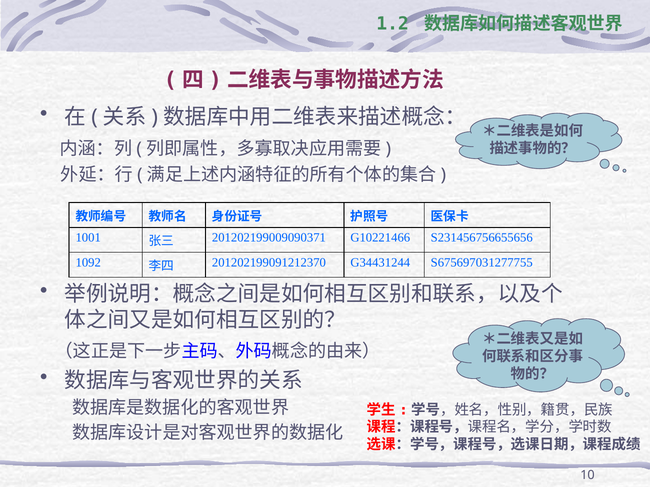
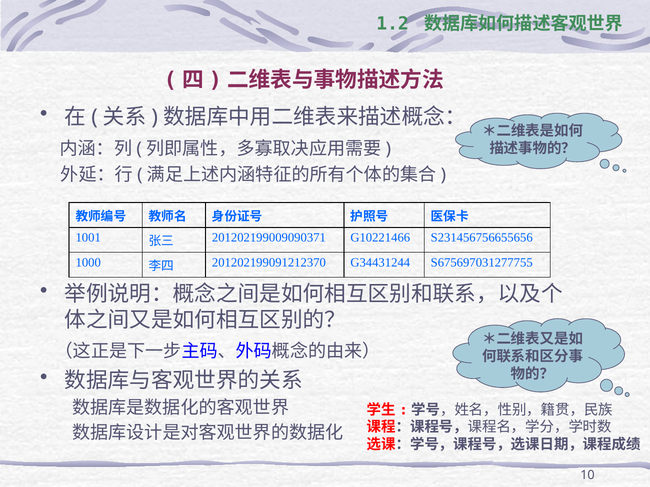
1092: 1092 -> 1000 (88, 263)
